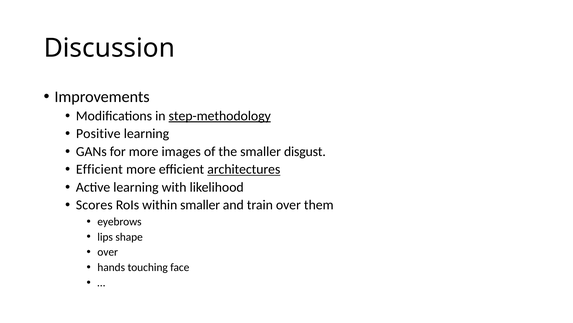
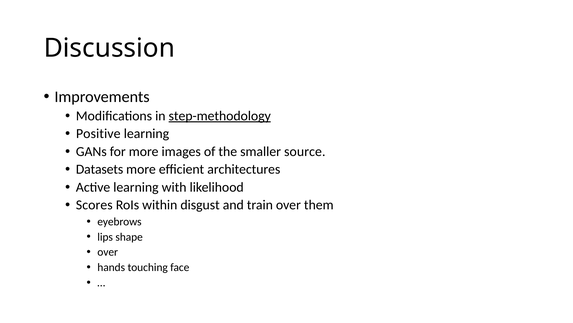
disgust: disgust -> source (305, 151)
Efficient: Efficient -> Datasets (100, 169)
architectures underline: present -> none (244, 169)
within smaller: smaller -> disgust (200, 205)
